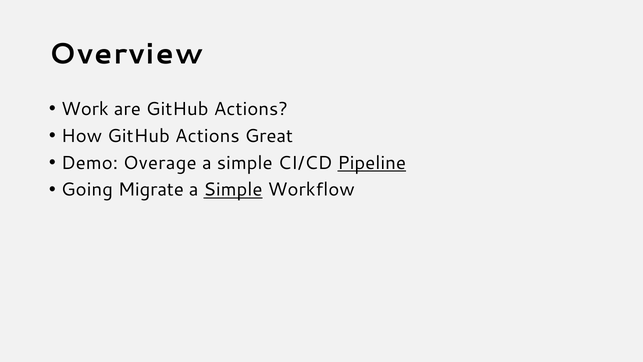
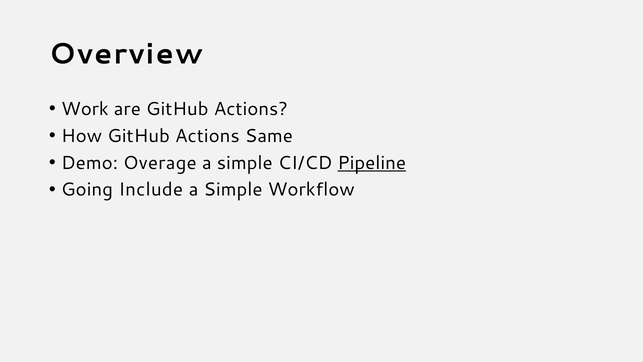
Great: Great -> Same (269, 136)
Migrate: Migrate -> Include (151, 190)
Simple underline: present -> none (233, 190)
